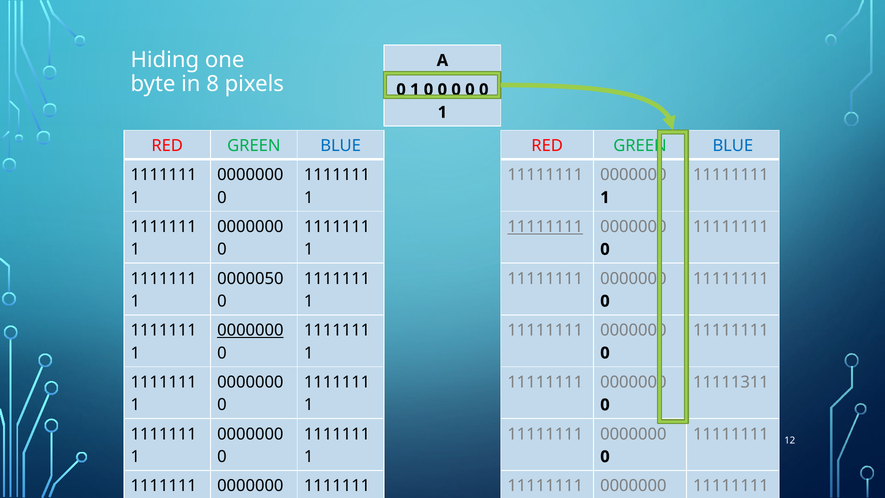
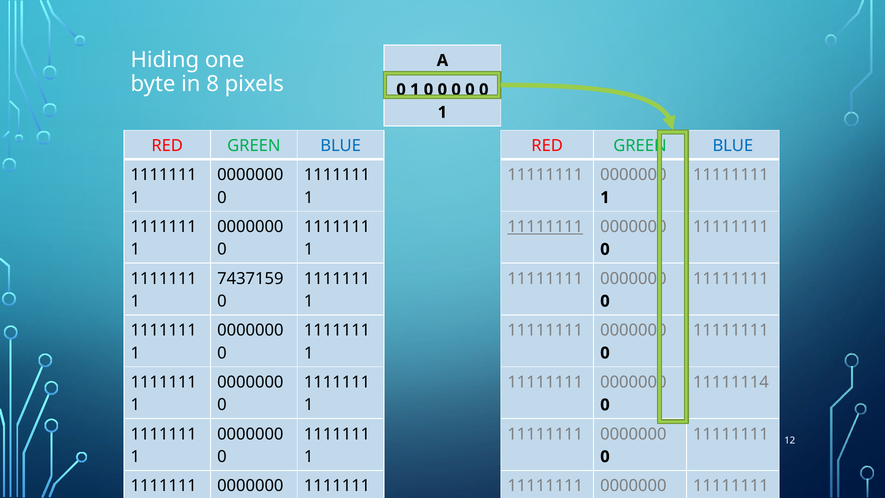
0000050: 0000050 -> 7437159 (250, 279)
0000000 underline: present -> none (250, 330)
11111311: 11111311 -> 11111114 (731, 382)
